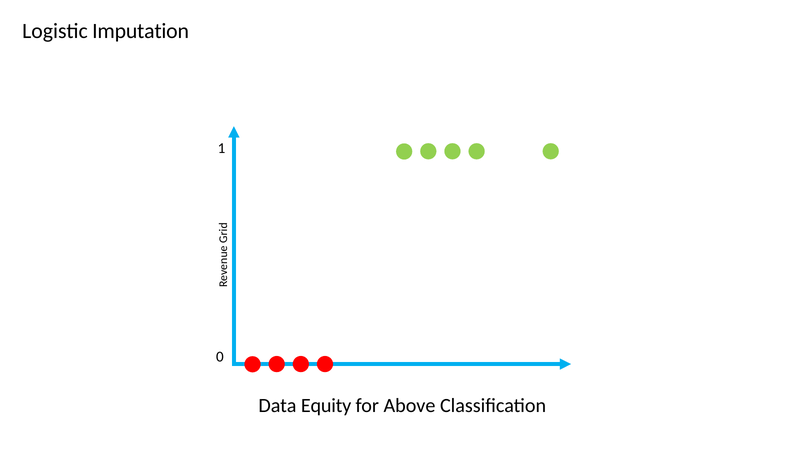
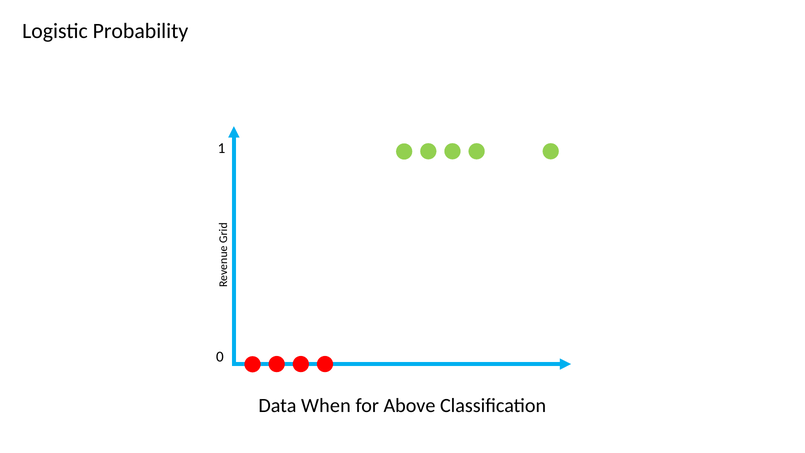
Imputation: Imputation -> Probability (140, 31)
Equity: Equity -> When (326, 405)
